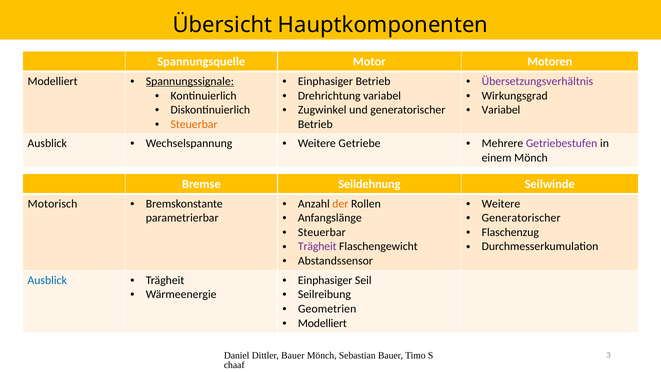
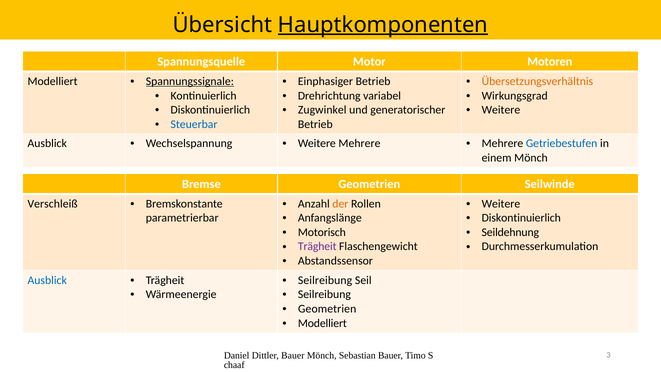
Hauptkomponenten underline: none -> present (383, 25)
Übersetzungsverhältnis colour: purple -> orange (537, 81)
Variabel: Variabel -> Weitere (501, 110)
Steuerbar colour: orange -> blue (194, 124)
Weitere Getriebe: Getriebe -> Mehrere (360, 143)
Getriebestufen colour: purple -> blue (562, 143)
Bremse Seildehnung: Seildehnung -> Geometrien (369, 184)
Motorisch: Motorisch -> Verschleiß (53, 204)
Generatorischer: Generatorischer -> Diskontinuierlich (521, 218)
Steuerbar: Steuerbar -> Motorisch (322, 232)
Flaschenzug: Flaschenzug -> Seildehnung (510, 232)
Einphasiger: Einphasiger -> Seilreibung (325, 280)
